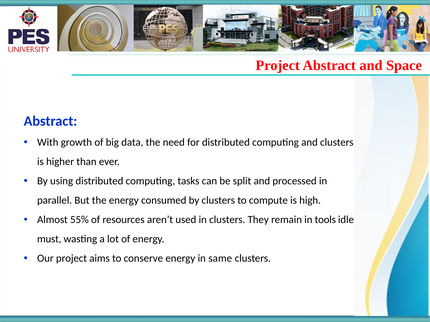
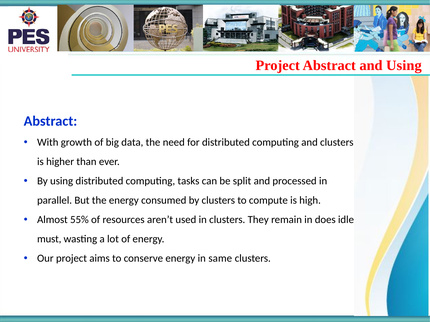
and Space: Space -> Using (404, 65)
tools: tools -> does (325, 220)
